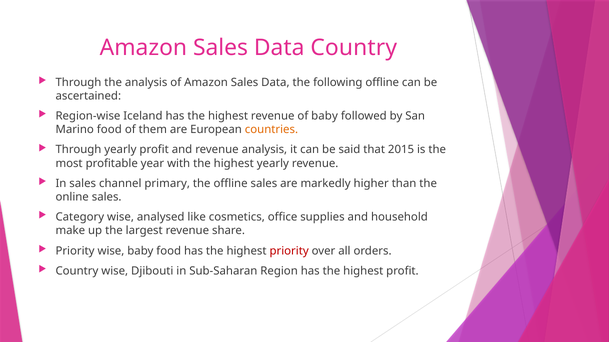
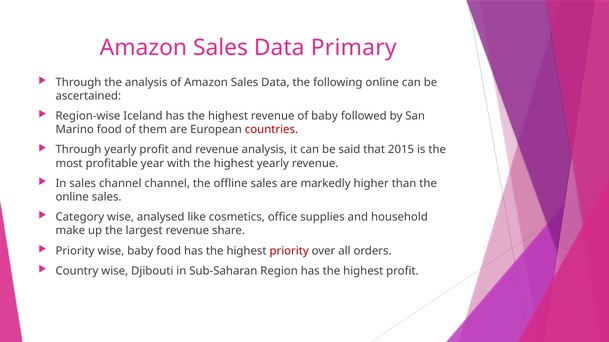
Data Country: Country -> Primary (354, 48)
following offline: offline -> online (382, 82)
countries colour: orange -> red (271, 130)
channel primary: primary -> channel (167, 184)
